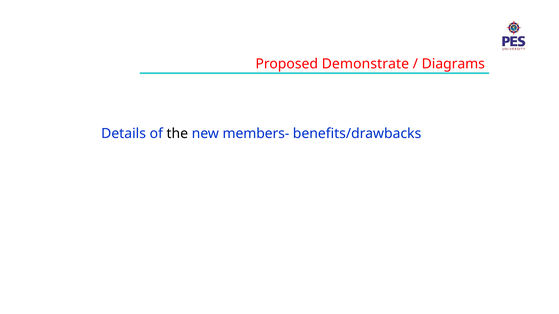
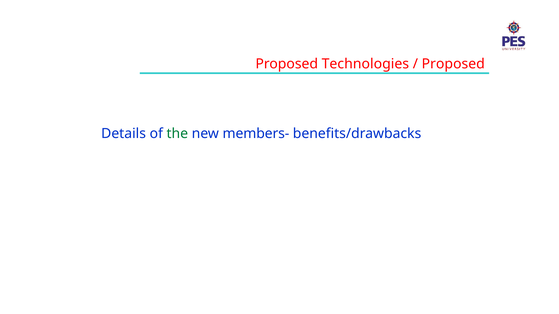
Demonstrate: Demonstrate -> Technologies (365, 64)
Diagrams: Diagrams -> Proposed (453, 64)
the colour: black -> green (177, 134)
